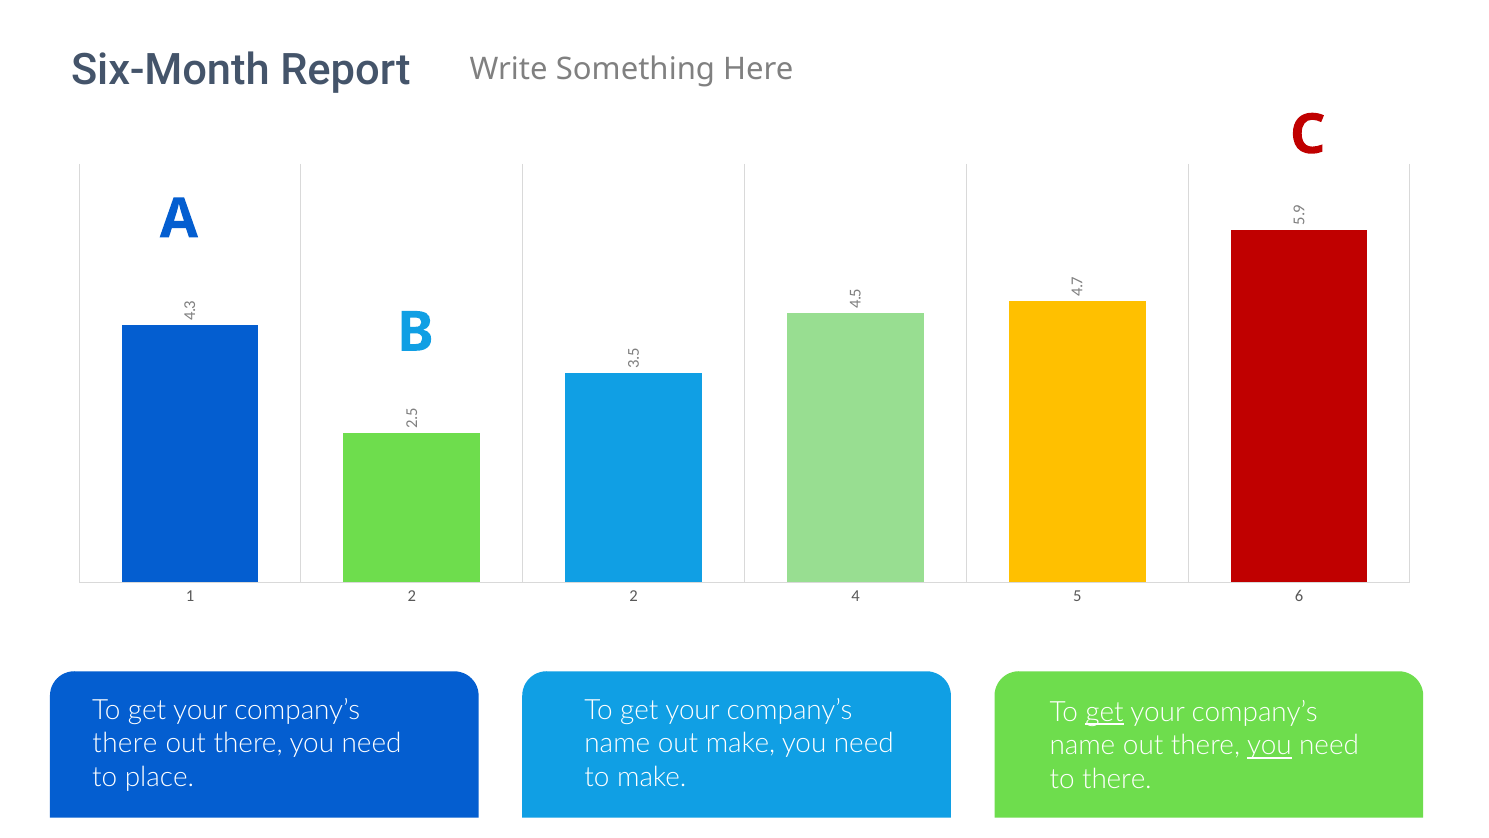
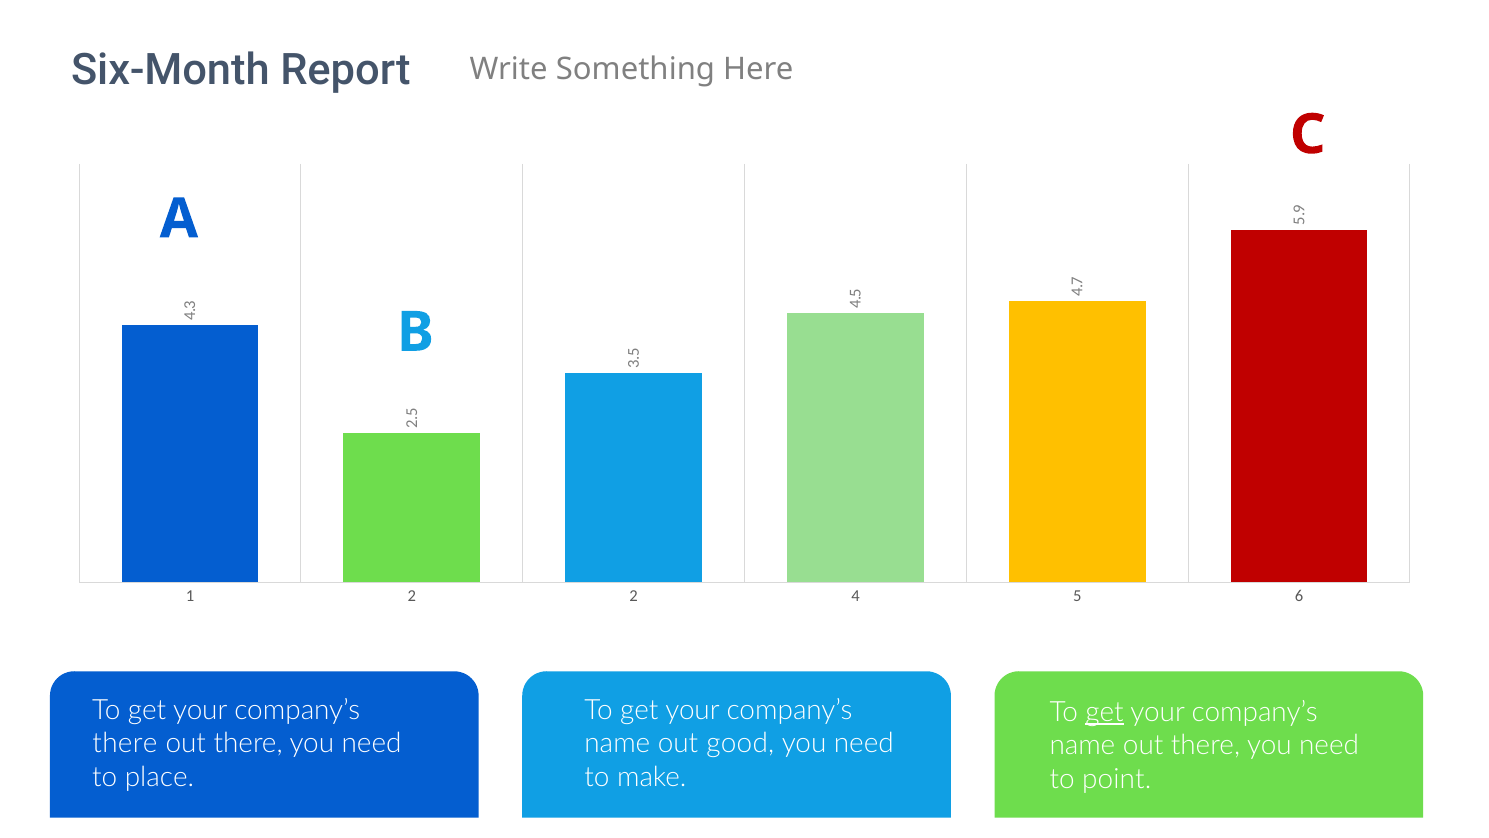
out make: make -> good (740, 743)
you underline: present -> none (1269, 745)
to there: there -> point (1117, 779)
